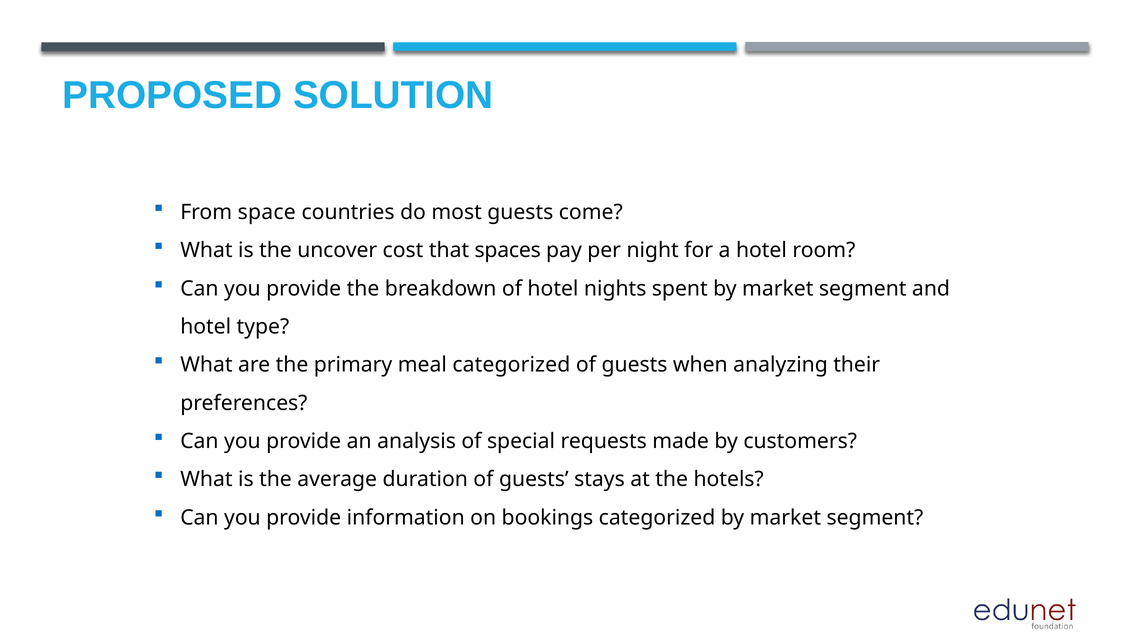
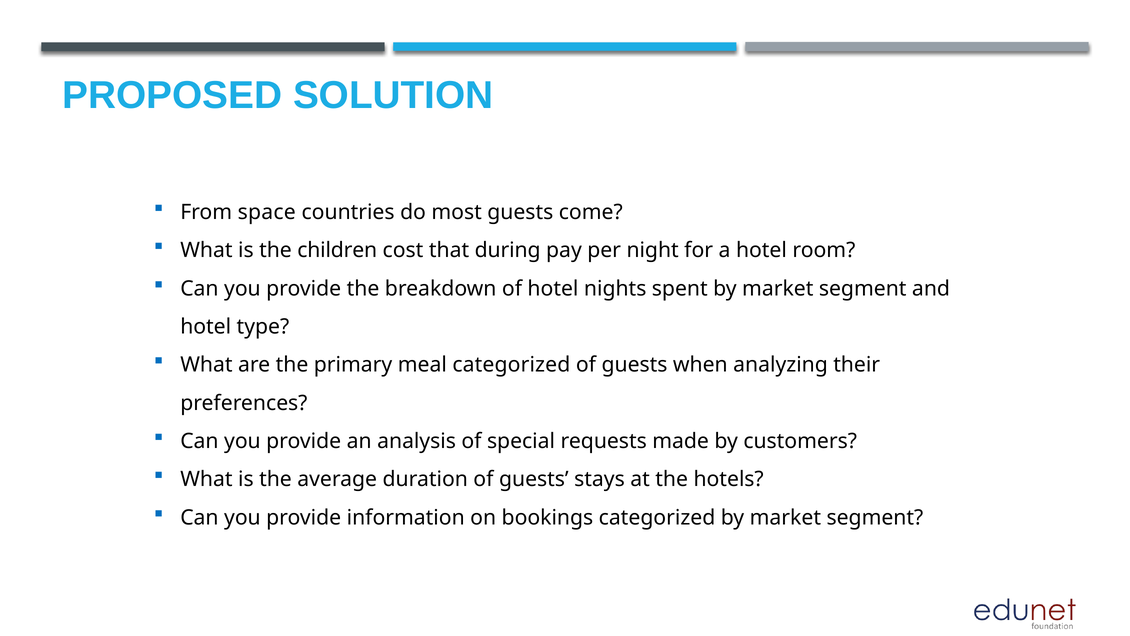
uncover: uncover -> children (337, 250)
spaces: spaces -> during (508, 250)
